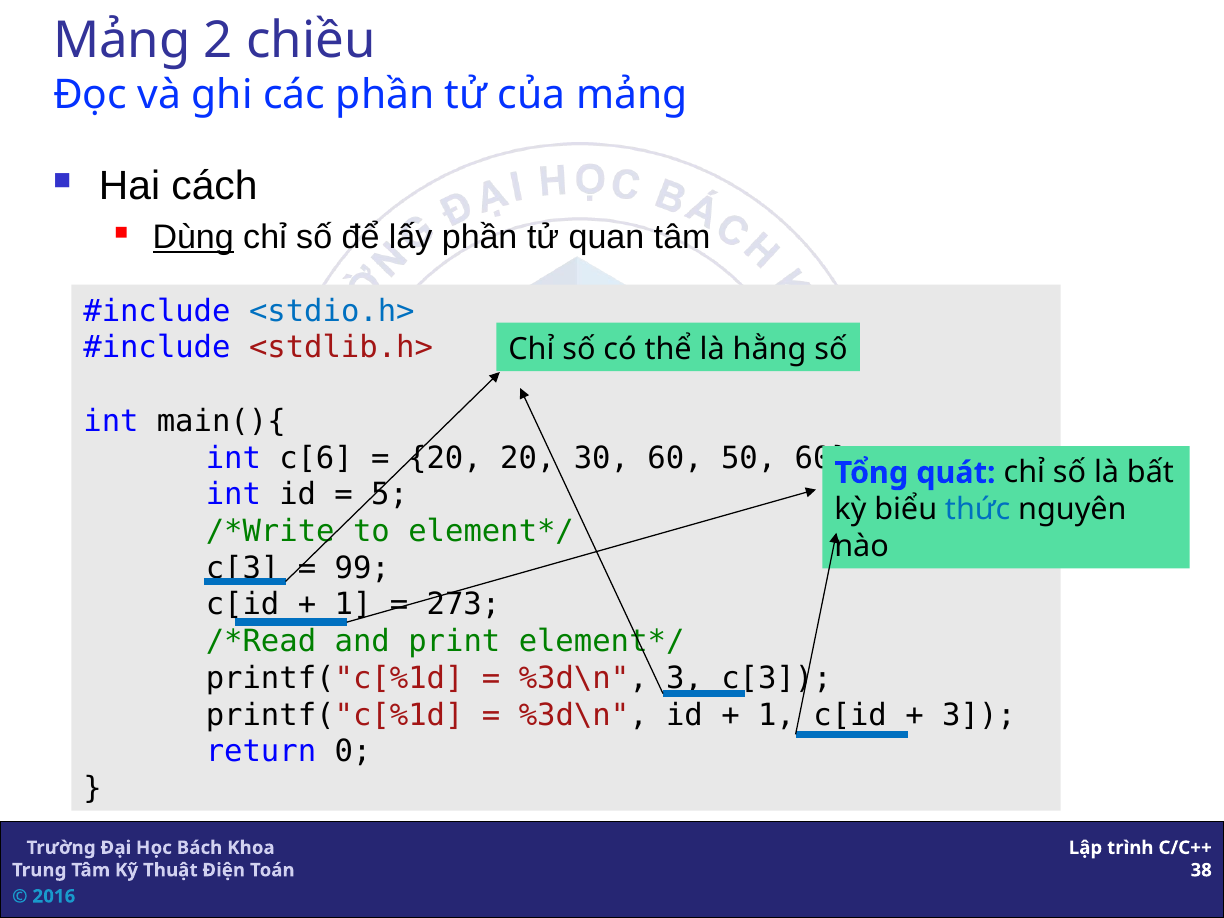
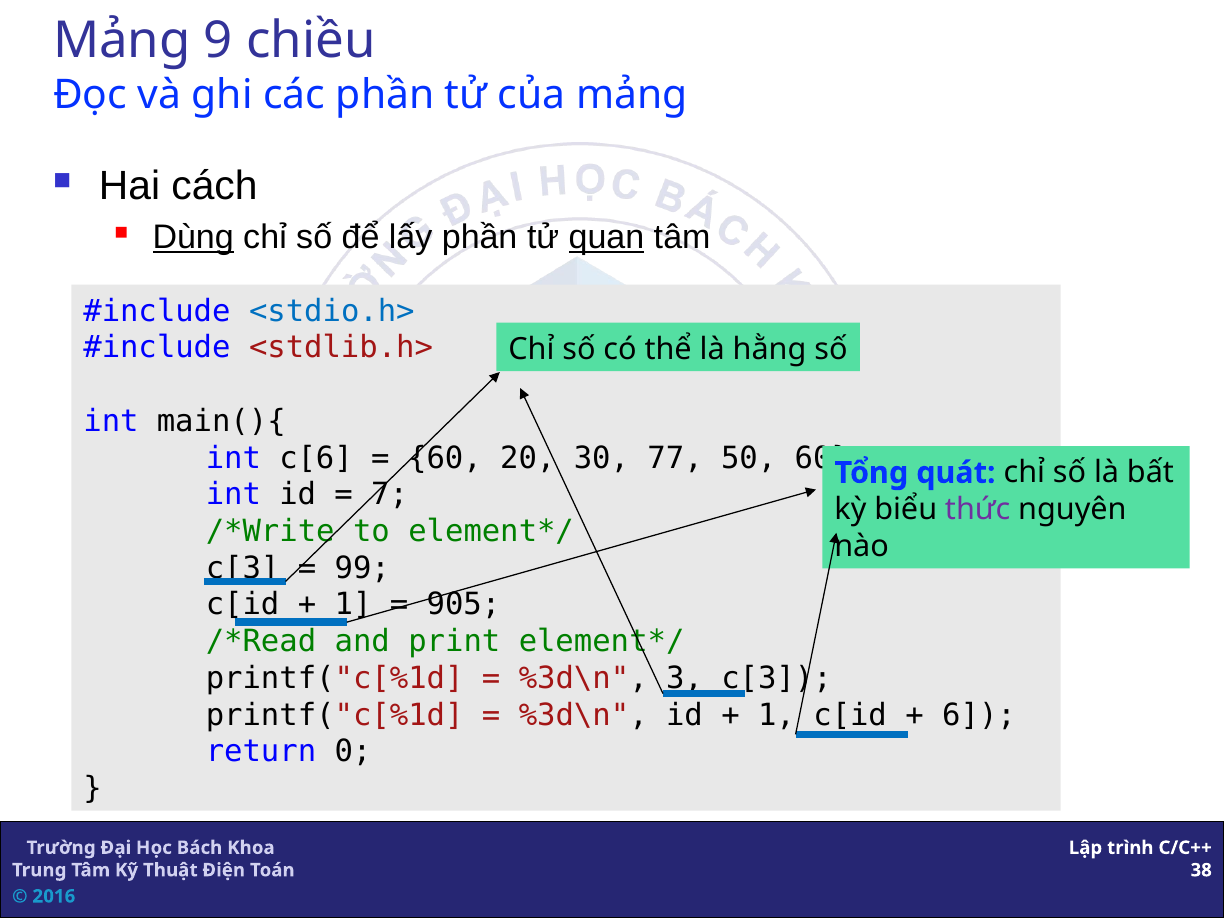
2: 2 -> 9 (218, 40)
quan underline: none -> present (606, 238)
20: 20 -> 60 (445, 458)
30 60: 60 -> 77 (675, 458)
5: 5 -> 7 (390, 495)
thức colour: blue -> purple (978, 509)
273: 273 -> 905 (463, 605)
3: 3 -> 6 (979, 715)
